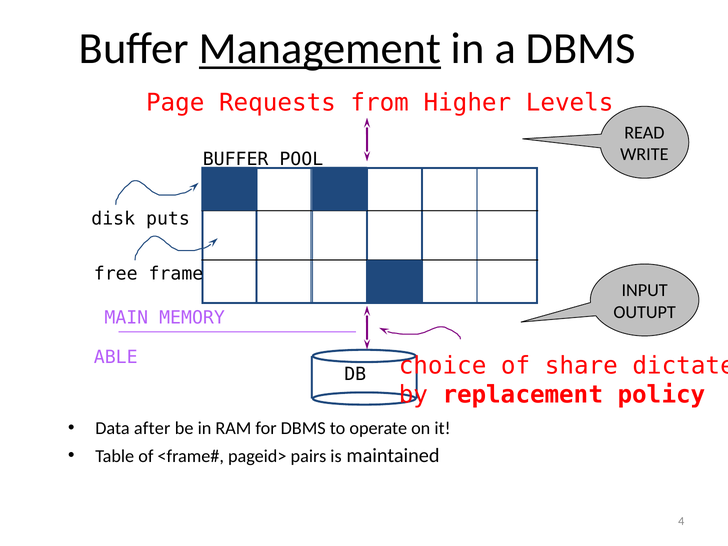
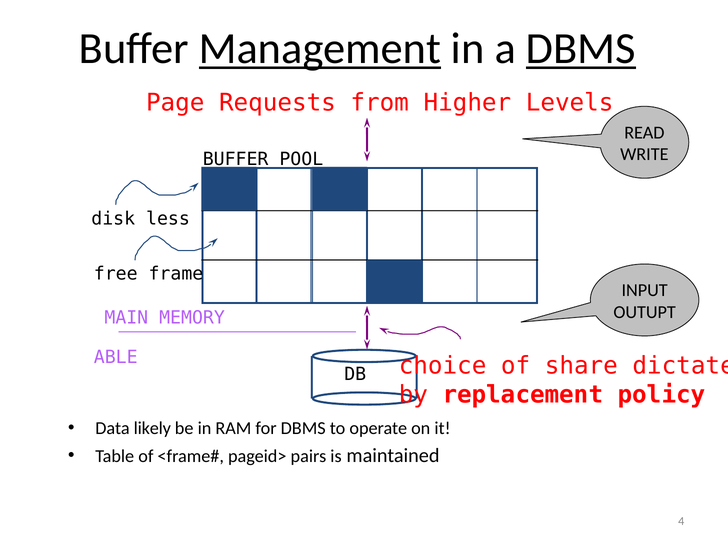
DBMS underline: none -> present (581, 49)
puts: puts -> less (168, 219)
after: after -> likely (152, 428)
